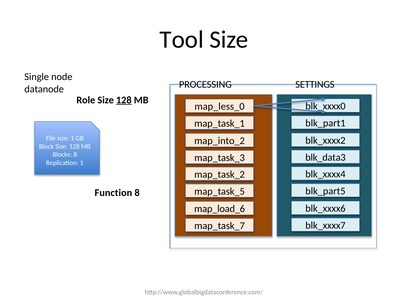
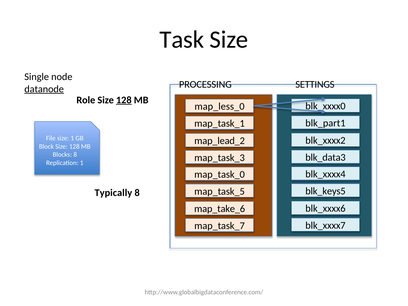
Tool: Tool -> Task (182, 39)
datanode underline: none -> present (44, 89)
map_into_2: map_into_2 -> map_lead_2 (220, 141)
map_task_2: map_task_2 -> map_task_0 (220, 174)
blk_part5: blk_part5 -> blk_keys5 (325, 191)
Function: Function -> Typically (113, 193)
map_load_6: map_load_6 -> map_take_6 (220, 209)
